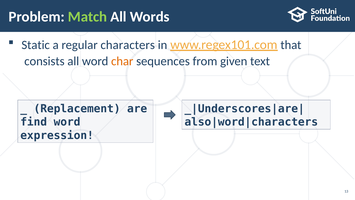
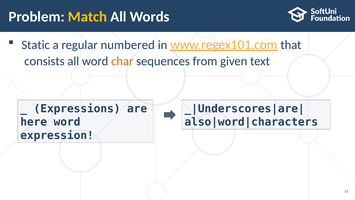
Match colour: light green -> yellow (88, 17)
characters: characters -> numbered (128, 45)
Replacement: Replacement -> Expressions (77, 109)
find: find -> here (34, 122)
